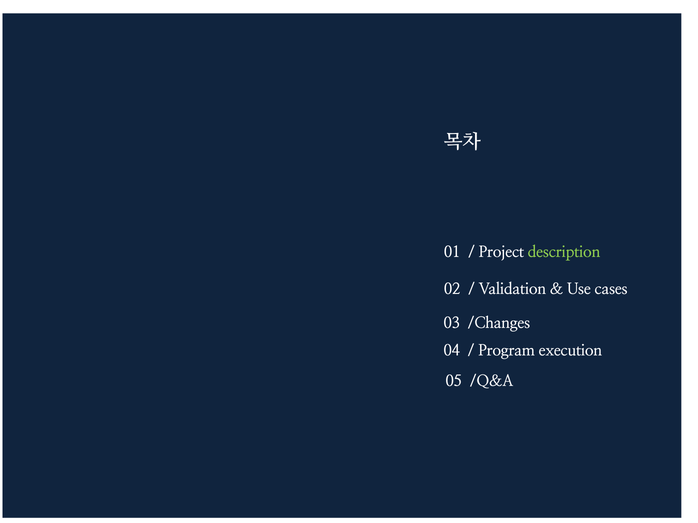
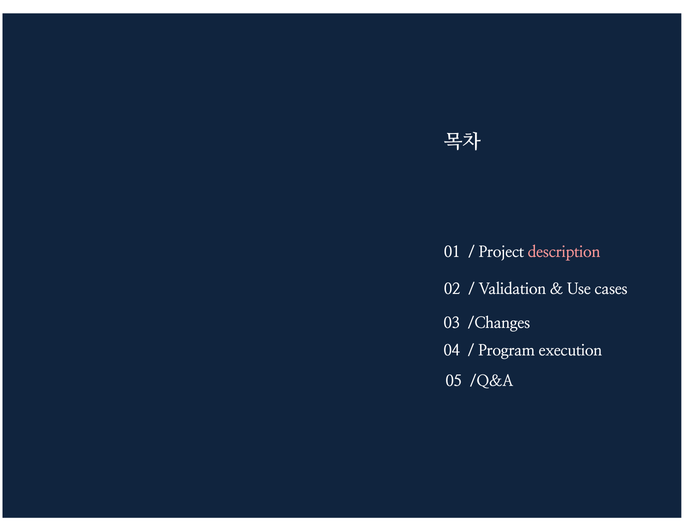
description colour: light green -> pink (564, 252)
